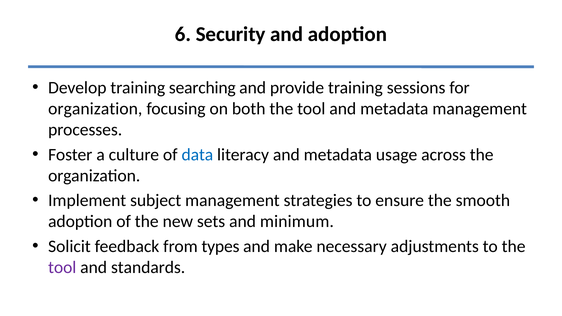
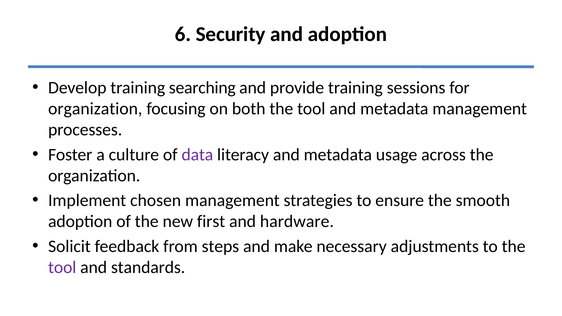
data colour: blue -> purple (197, 155)
subject: subject -> chosen (156, 201)
sets: sets -> first (211, 222)
minimum: minimum -> hardware (297, 222)
types: types -> steps (220, 246)
